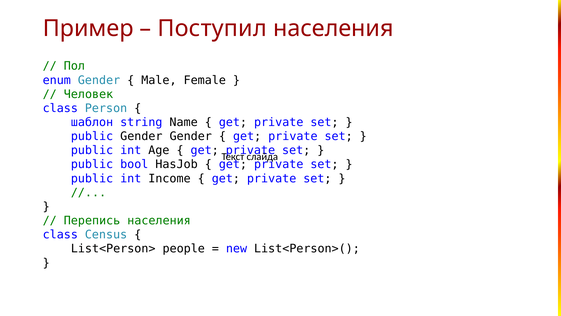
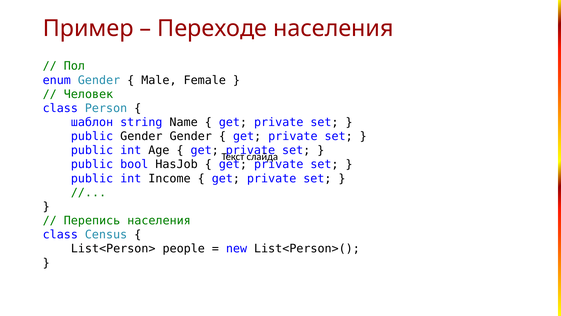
Поступил: Поступил -> Переходе (212, 28)
